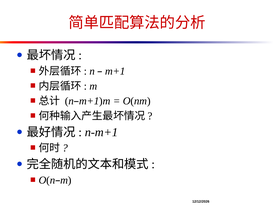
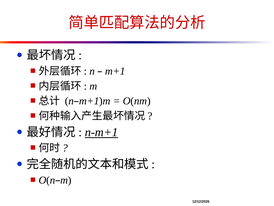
n-m+1 underline: none -> present (101, 132)
